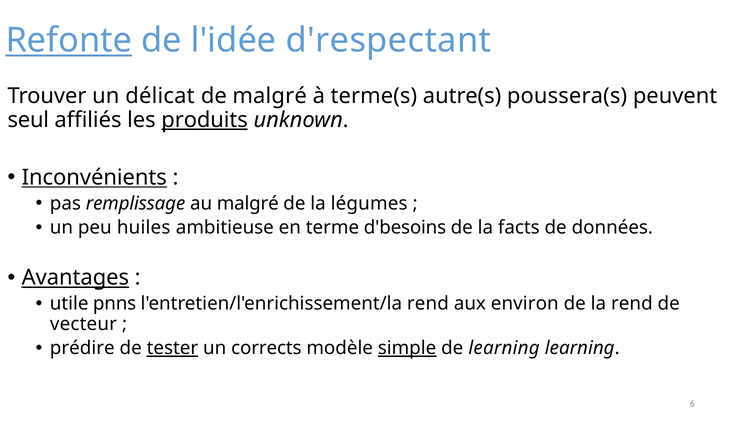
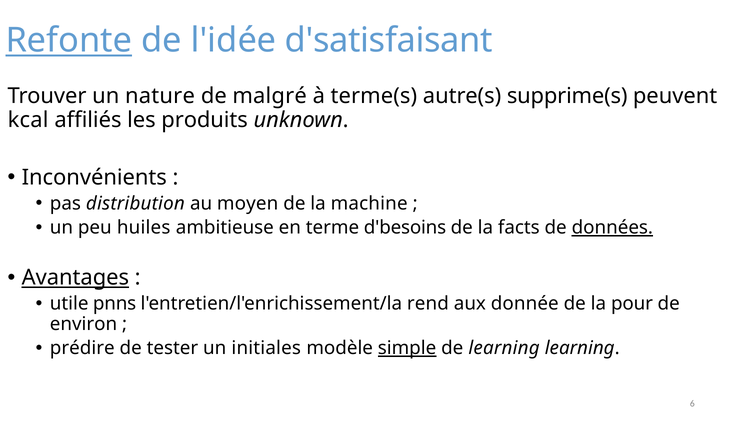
d'respectant: d'respectant -> d'satisfaisant (389, 41)
délicat: délicat -> nature (160, 96)
poussera(s: poussera(s -> supprime(s (567, 96)
seul: seul -> kcal (28, 120)
produits underline: present -> none (205, 120)
Inconvénients underline: present -> none (94, 178)
remplissage: remplissage -> distribution (135, 203)
au malgré: malgré -> moyen (248, 203)
légumes: légumes -> machine (369, 203)
données underline: none -> present (612, 228)
environ: environ -> donnée (525, 304)
la rend: rend -> pour (632, 304)
vecteur: vecteur -> environ (84, 324)
tester underline: present -> none (172, 348)
corrects: corrects -> initiales (266, 348)
